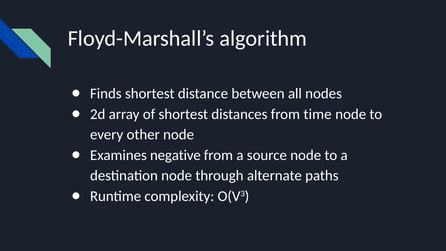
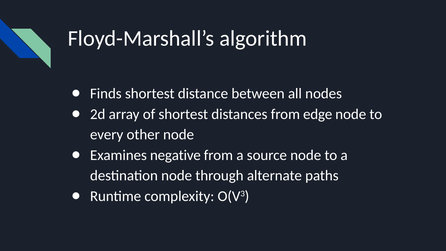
time: time -> edge (318, 114)
